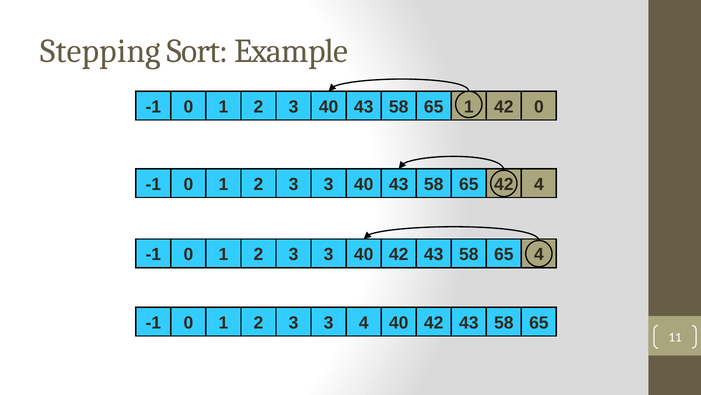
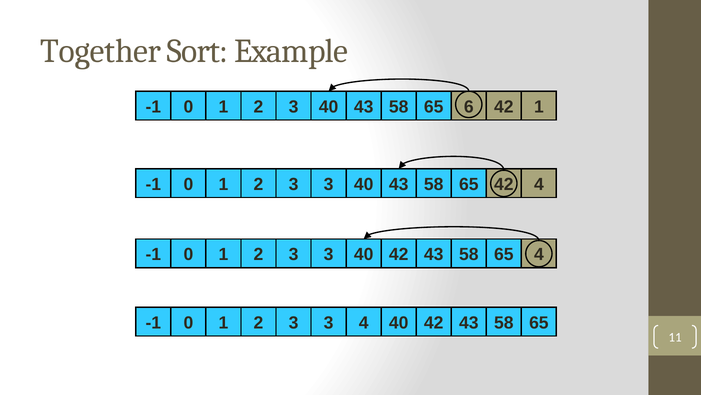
Stepping: Stepping -> Together (101, 51)
58 1: 1 -> 6 (469, 107)
0: 0 -> 1 (539, 107)
